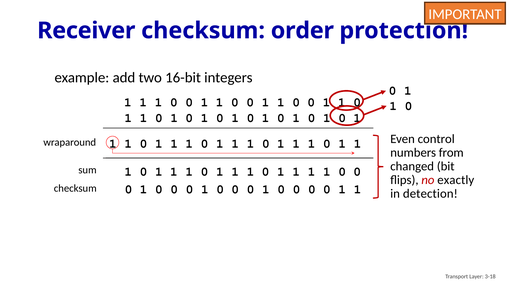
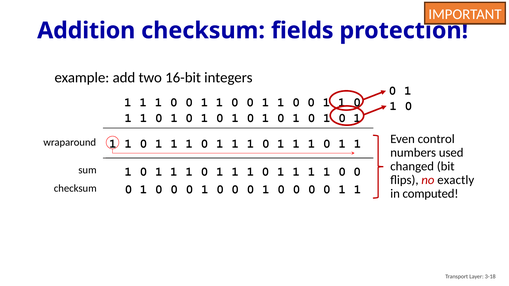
Receiver: Receiver -> Addition (86, 31)
order: order -> fields (302, 31)
from: from -> used (451, 153)
detection: detection -> computed (431, 194)
